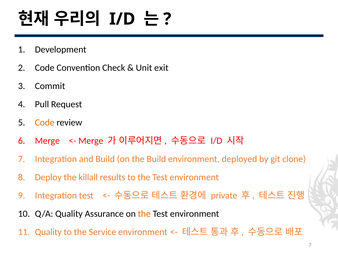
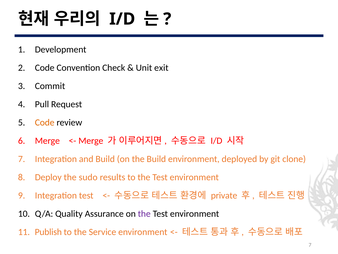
killall: killall -> sudo (88, 177)
the colour: orange -> purple (144, 213)
Quality: Quality -> Publish (48, 232)
